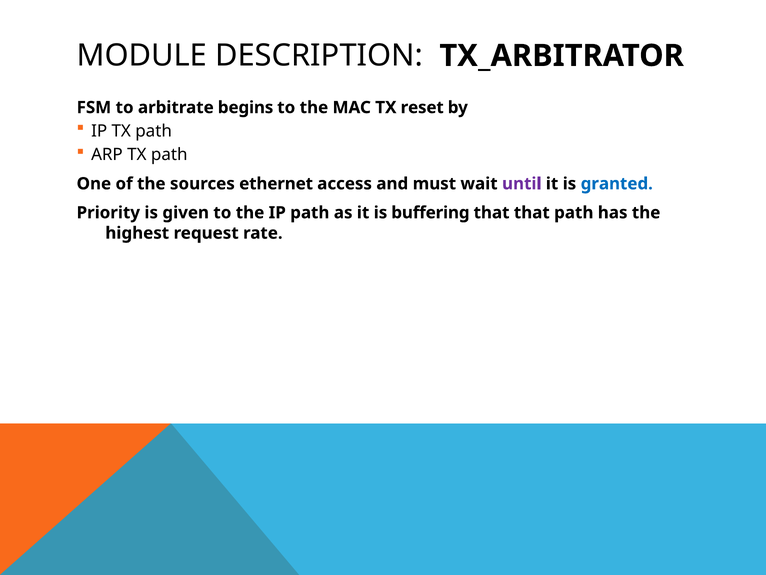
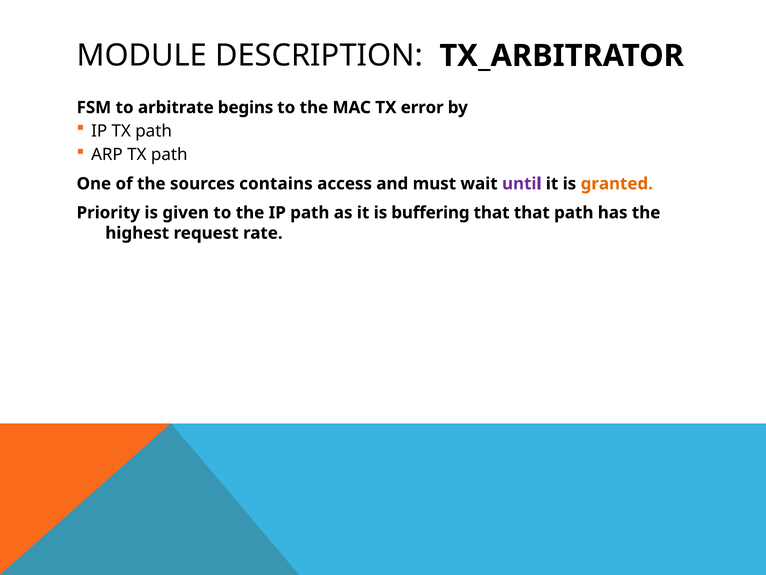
reset: reset -> error (422, 107)
ethernet: ethernet -> contains (276, 184)
granted colour: blue -> orange (617, 184)
